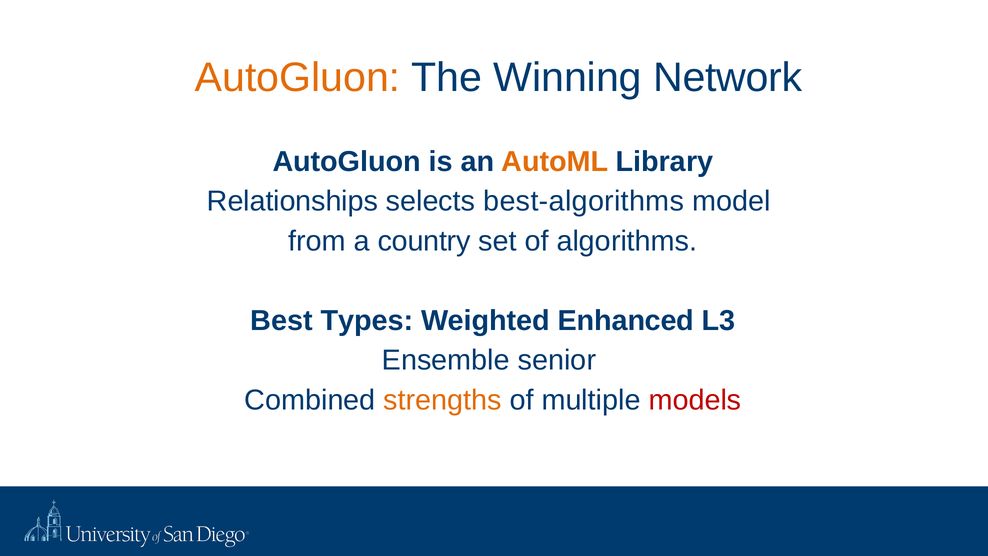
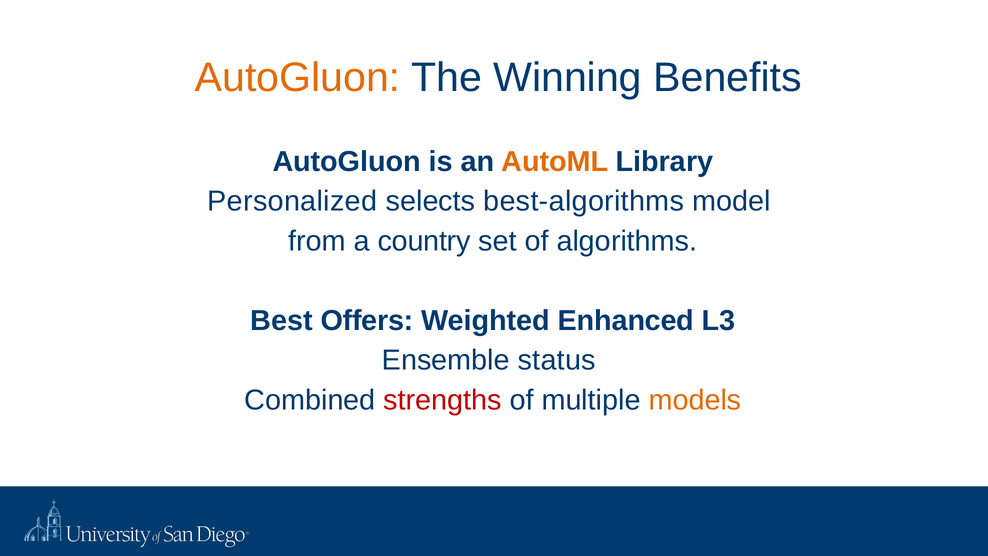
Network: Network -> Benefits (728, 78)
Relationships: Relationships -> Personalized (292, 201)
Types: Types -> Offers (367, 321)
senior: senior -> status (557, 360)
strengths colour: orange -> red (443, 400)
models colour: red -> orange (695, 400)
